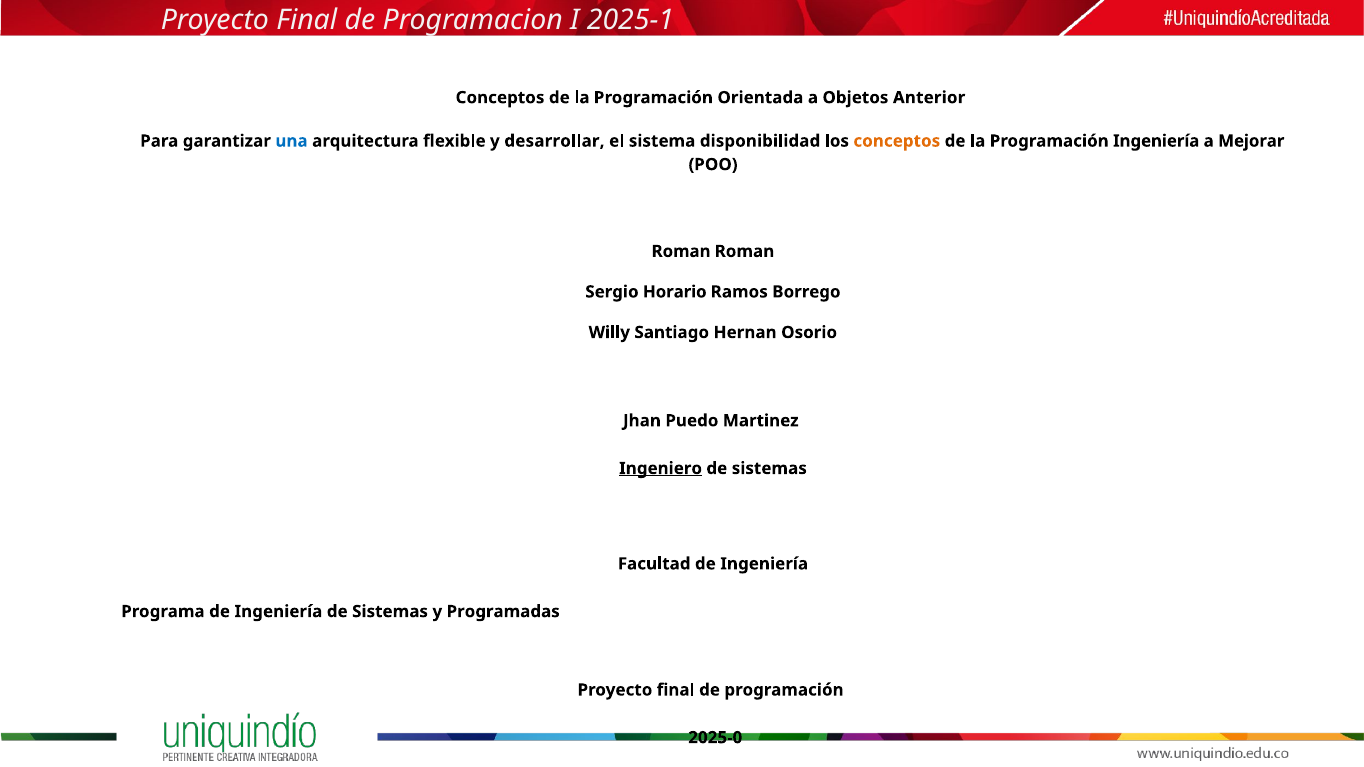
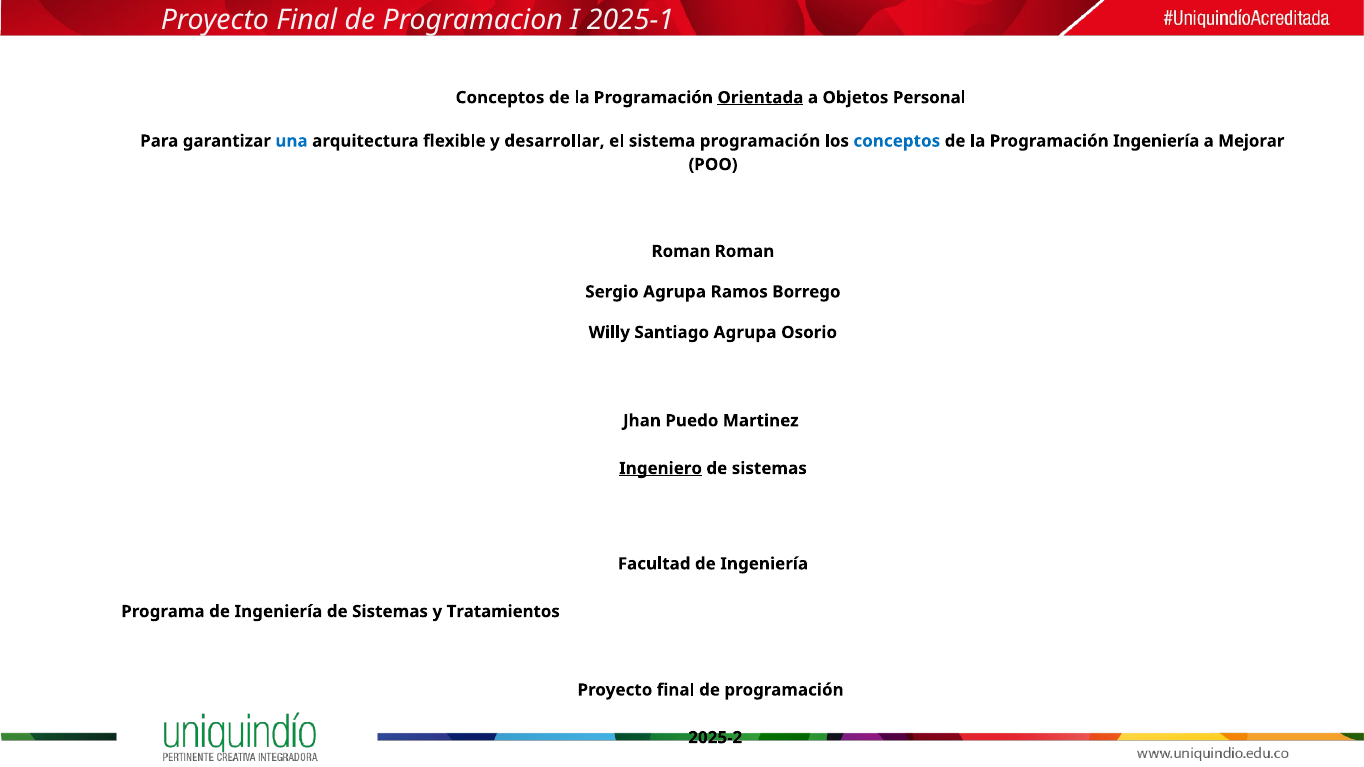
Orientada underline: none -> present (760, 98)
Anterior: Anterior -> Personal (929, 98)
sistema disponibilidad: disponibilidad -> programación (760, 141)
conceptos colour: orange -> blue (897, 141)
Sergio Horario: Horario -> Agrupa (675, 292)
Santiago Hernan: Hernan -> Agrupa (745, 333)
Programadas: Programadas -> Tratamientos (503, 612)
2025-0: 2025-0 -> 2025-2 (715, 738)
